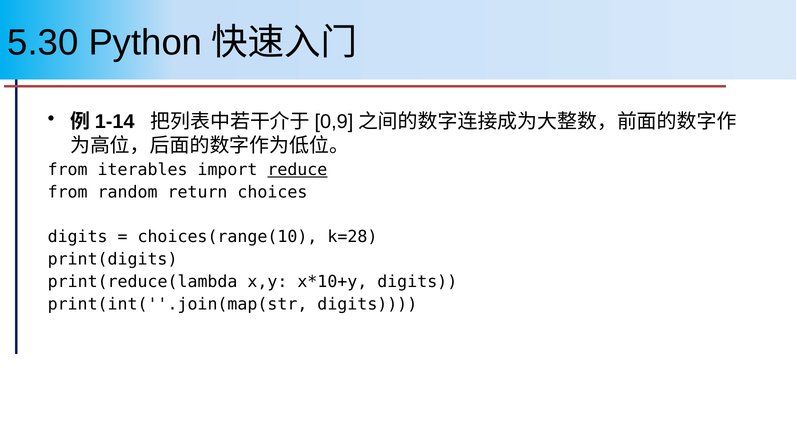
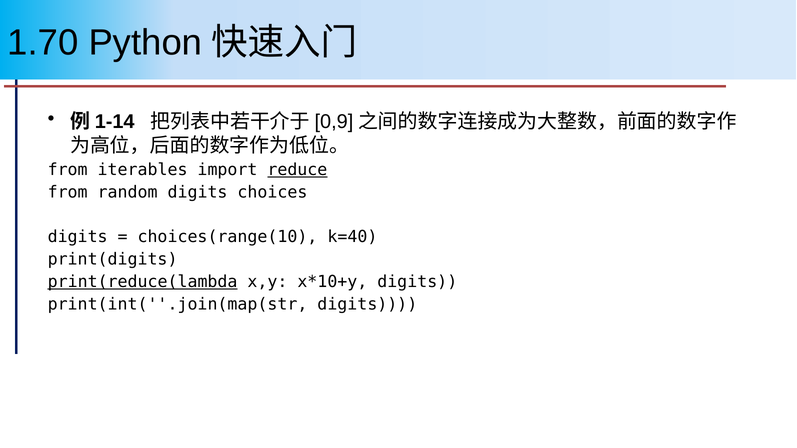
5.30: 5.30 -> 1.70 (43, 43)
random return: return -> digits (198, 192)
k=28: k=28 -> k=40 (352, 237)
print(reduce(lambda underline: none -> present (143, 282)
